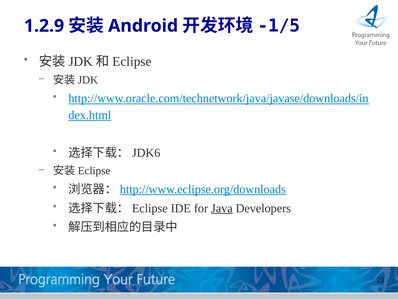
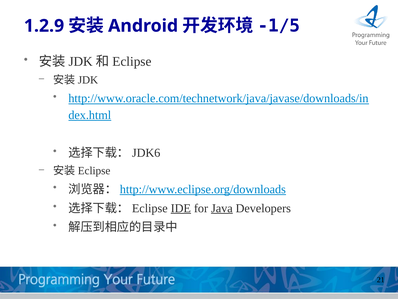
IDE underline: none -> present (181, 208)
